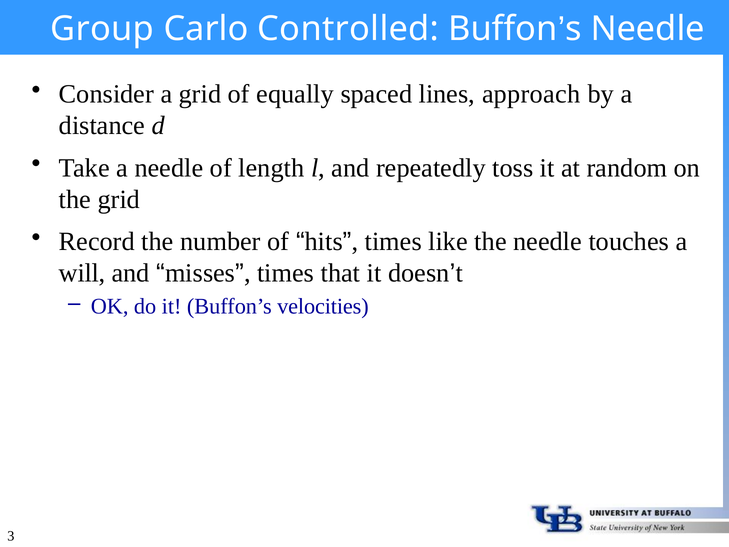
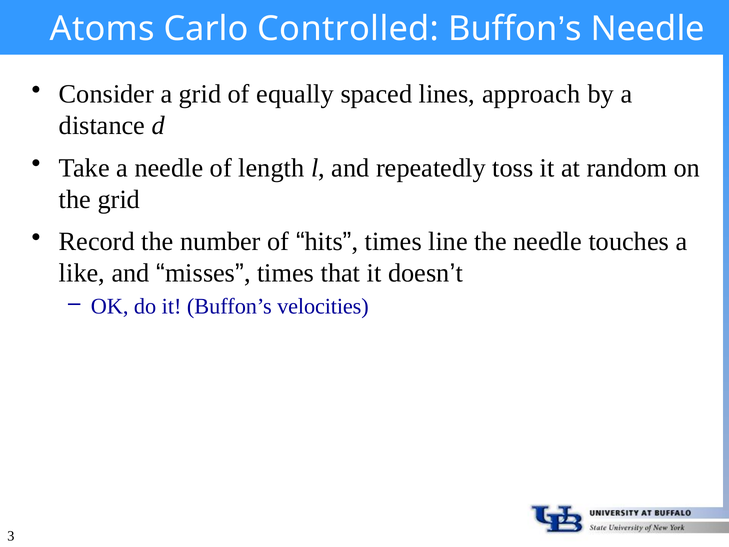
Group: Group -> Atoms (102, 29)
like: like -> line (448, 242)
will: will -> like (82, 273)
